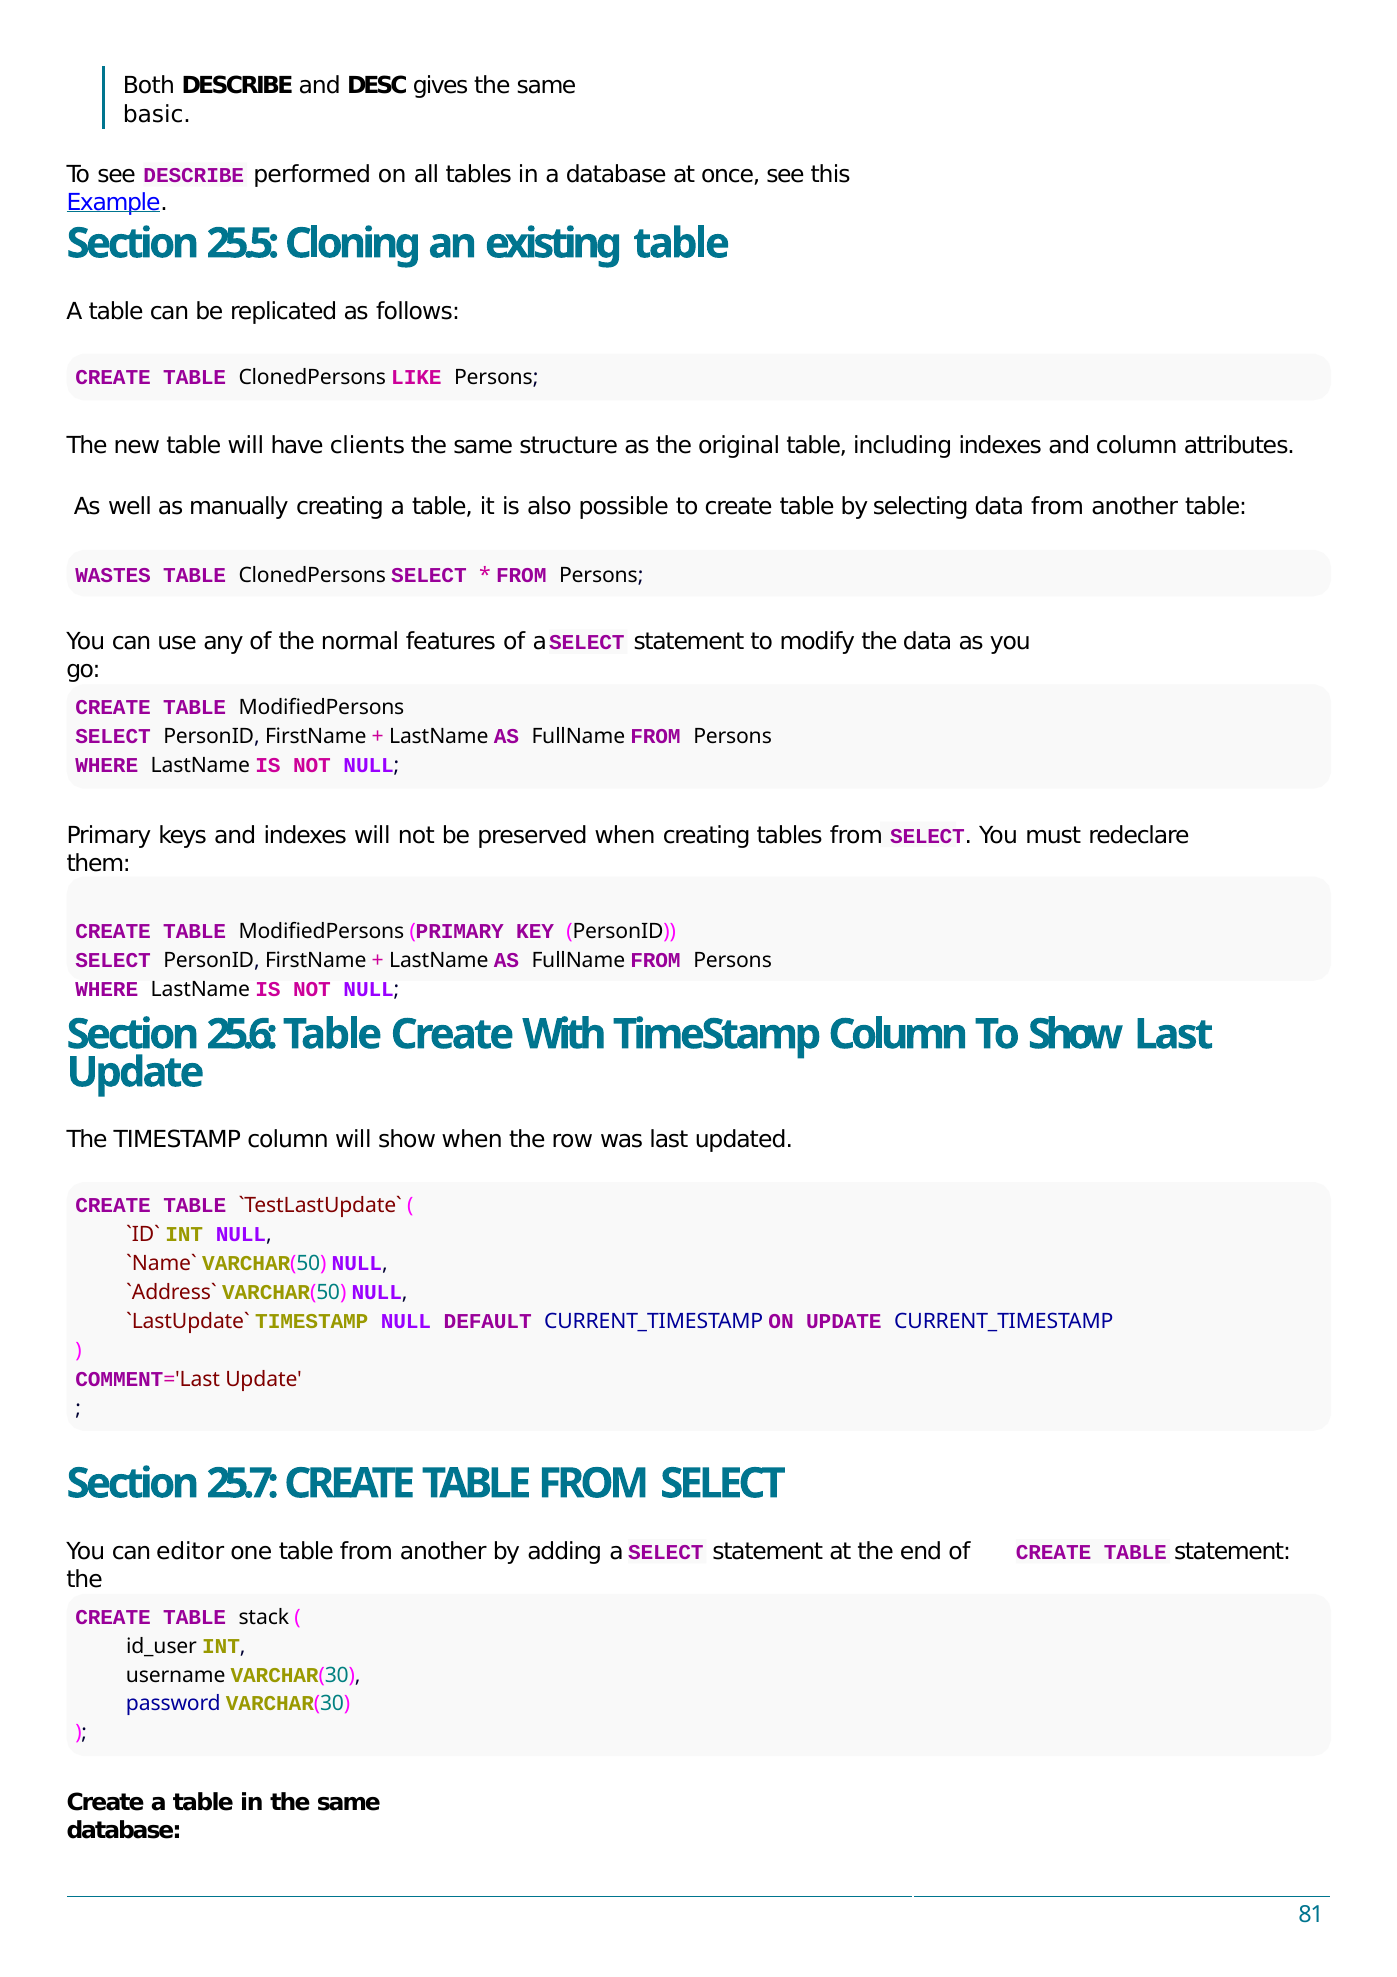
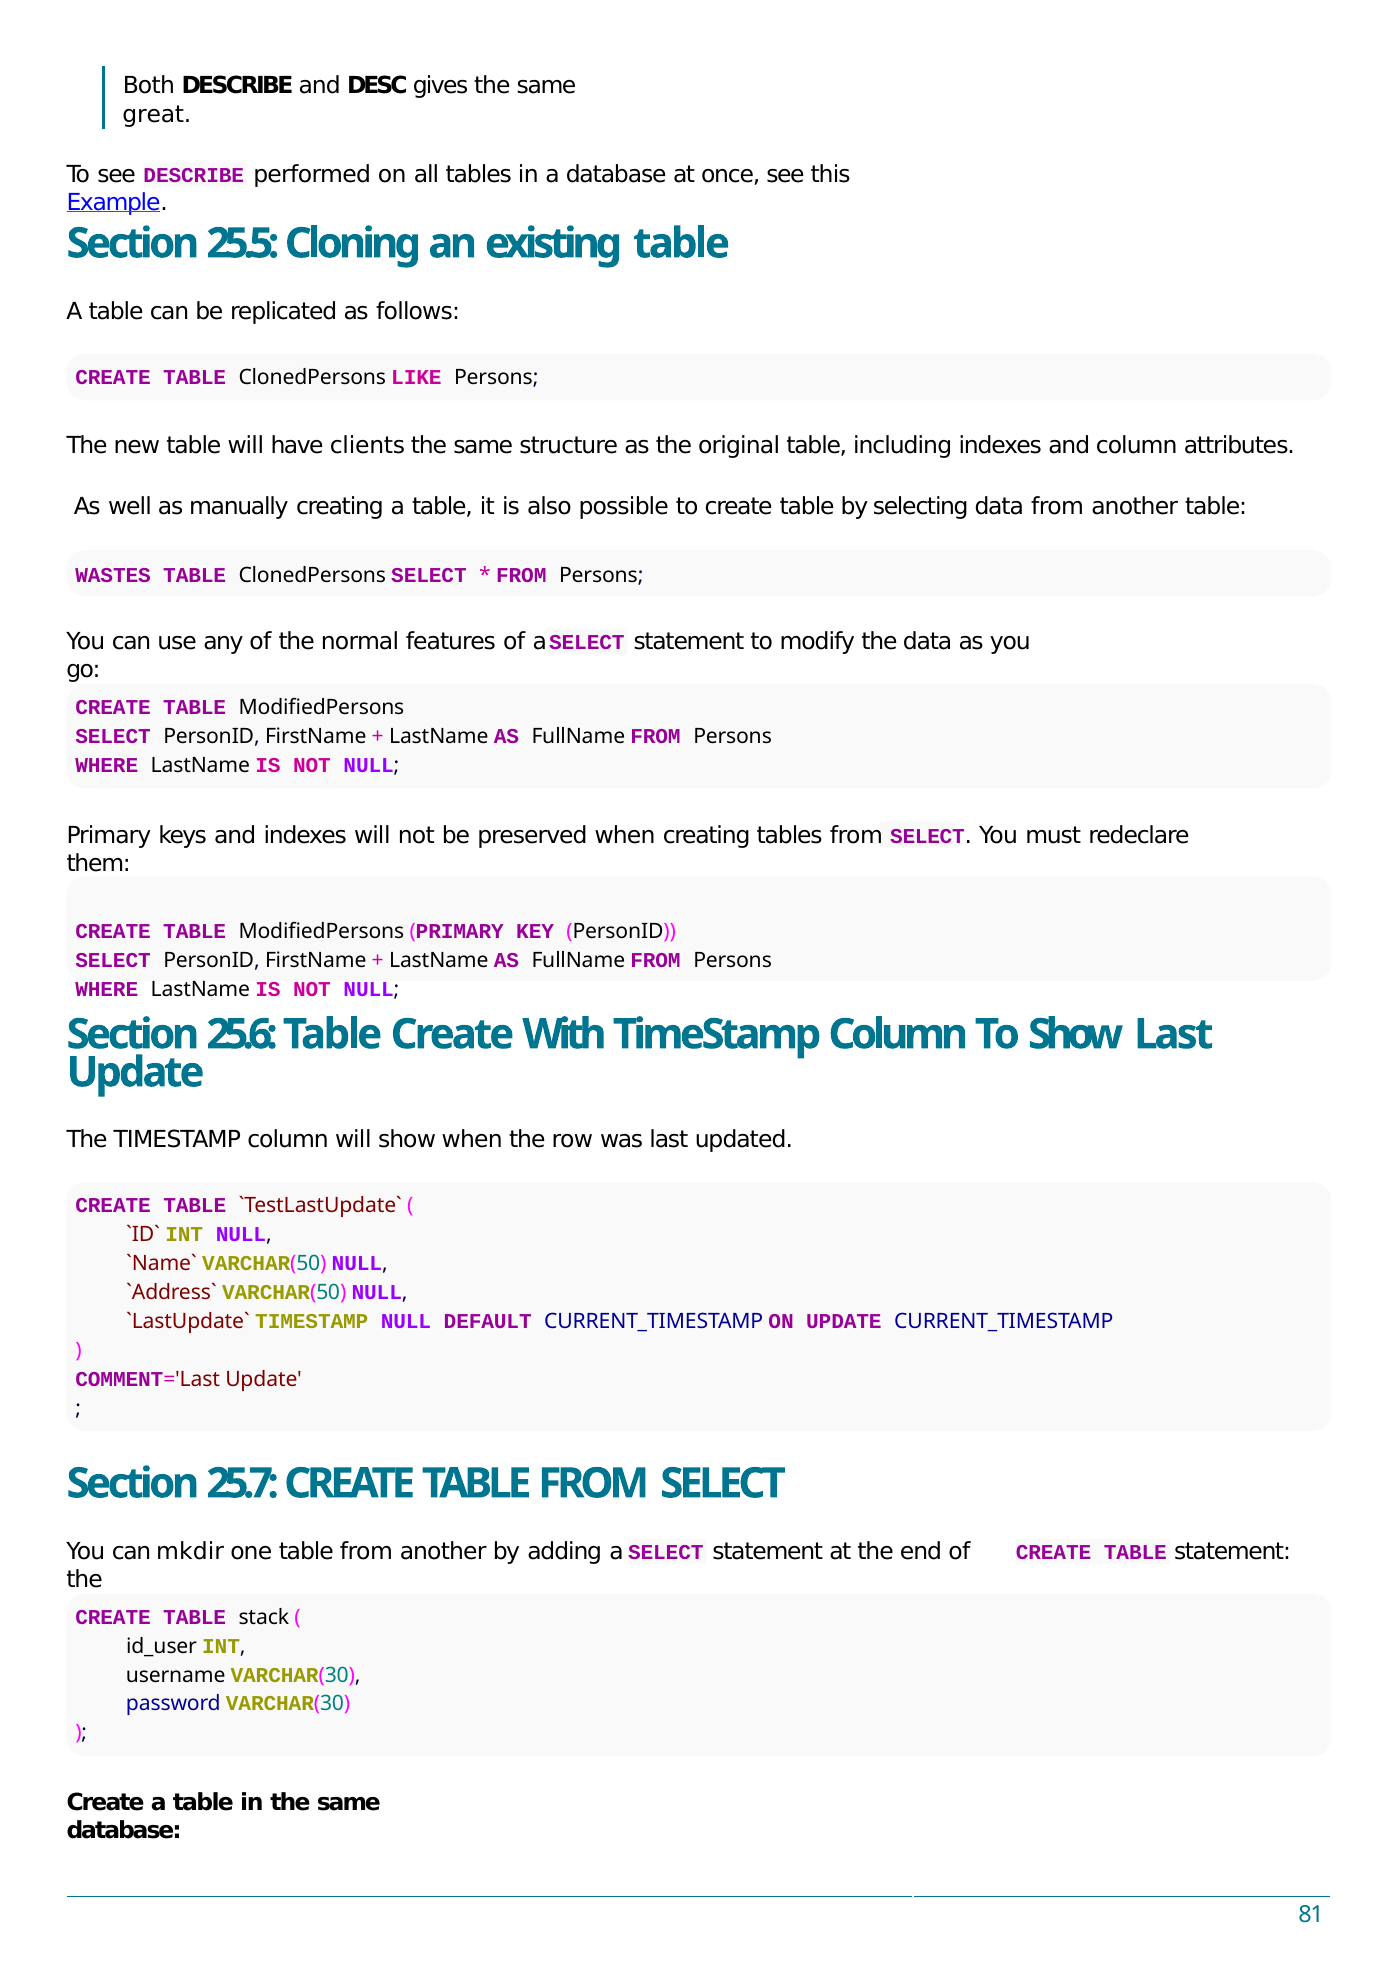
basic: basic -> great (157, 114)
editor: editor -> mkdir (190, 1551)
